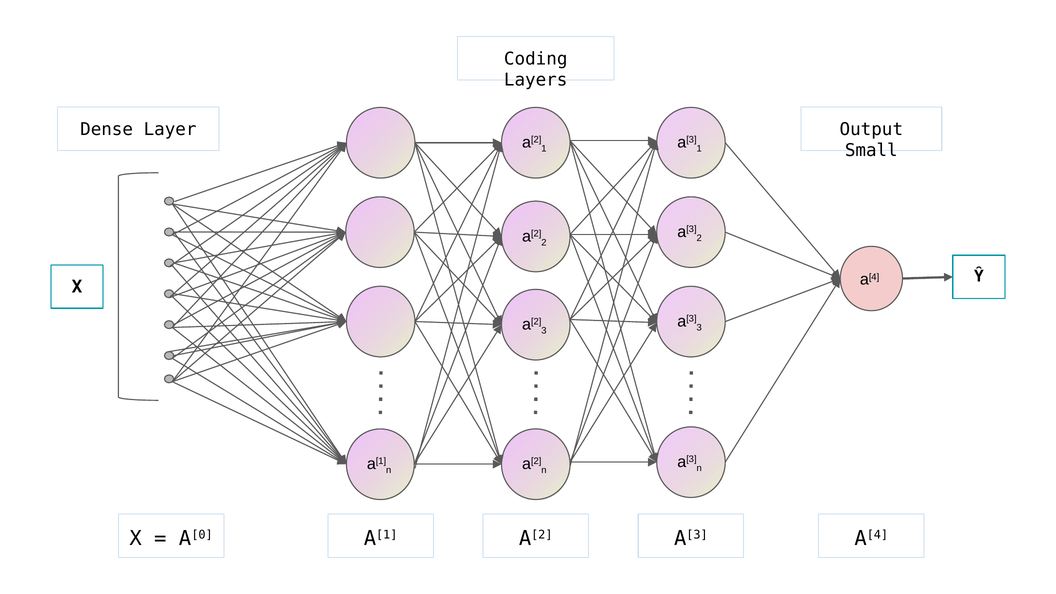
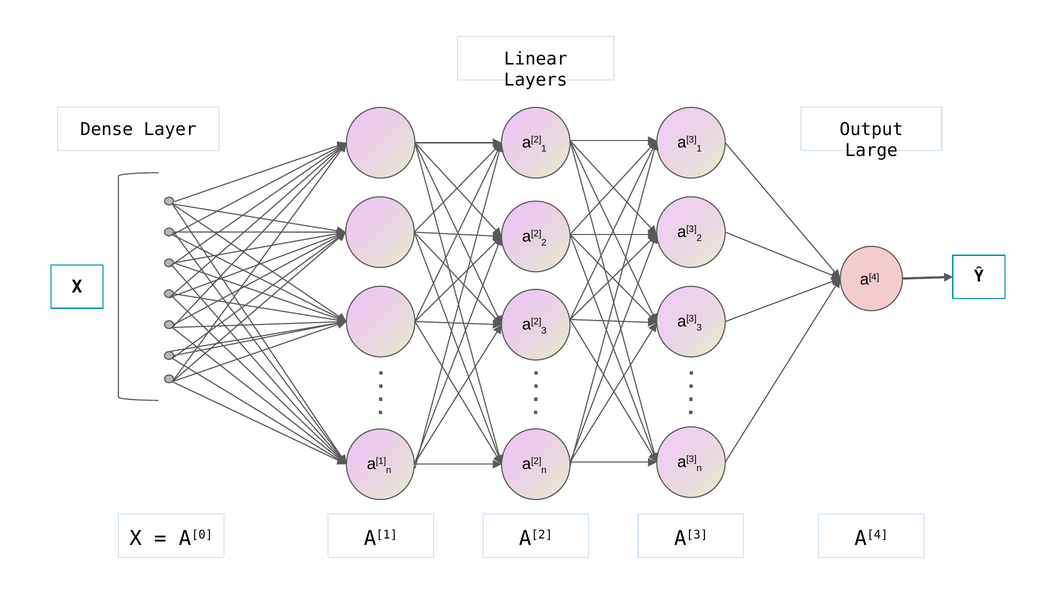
Coding: Coding -> Linear (536, 59)
Small: Small -> Large (871, 151)
